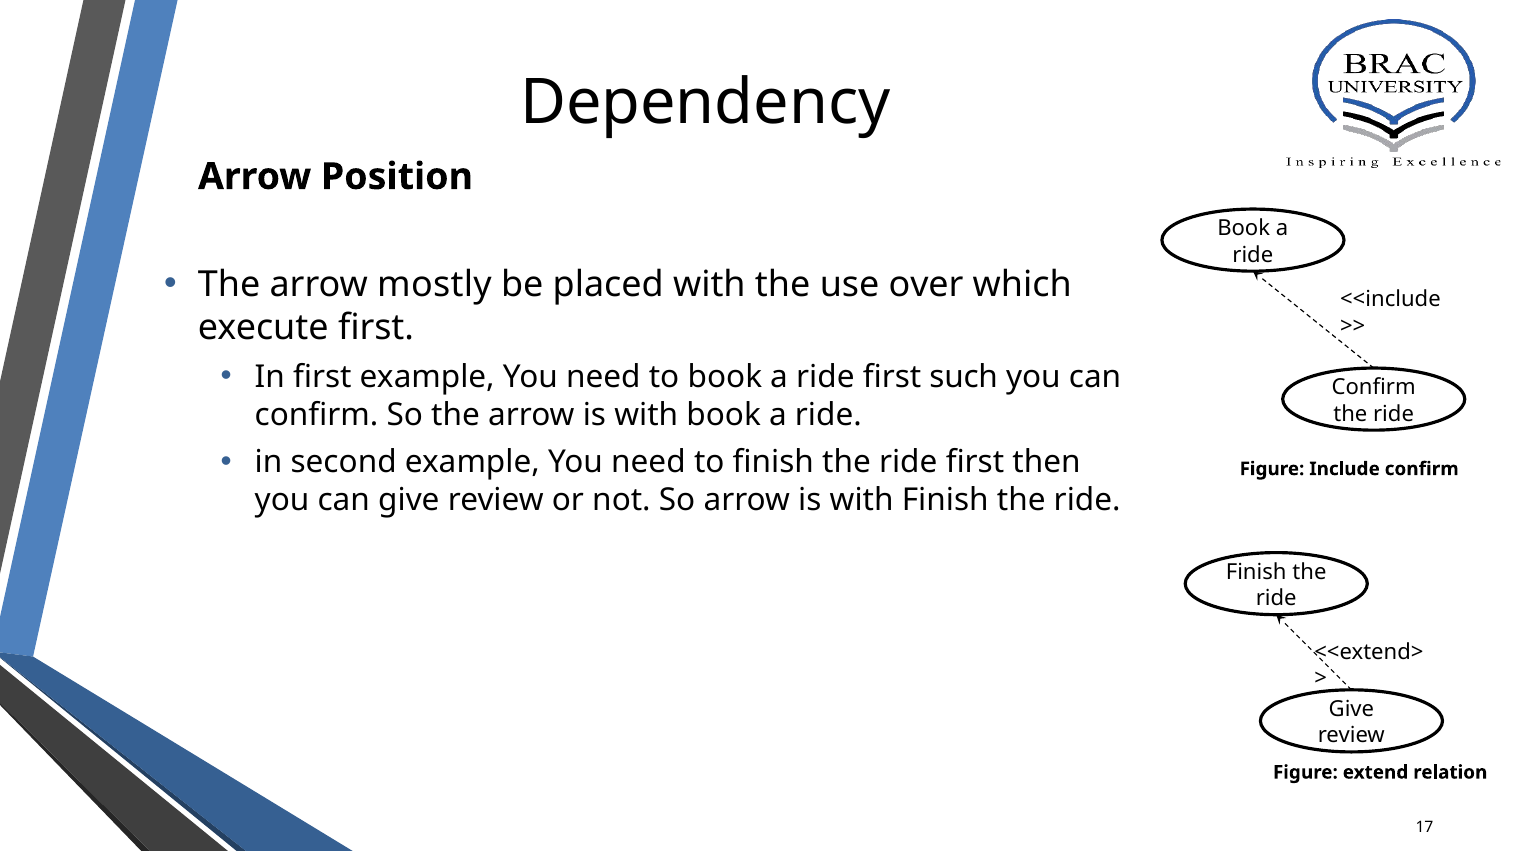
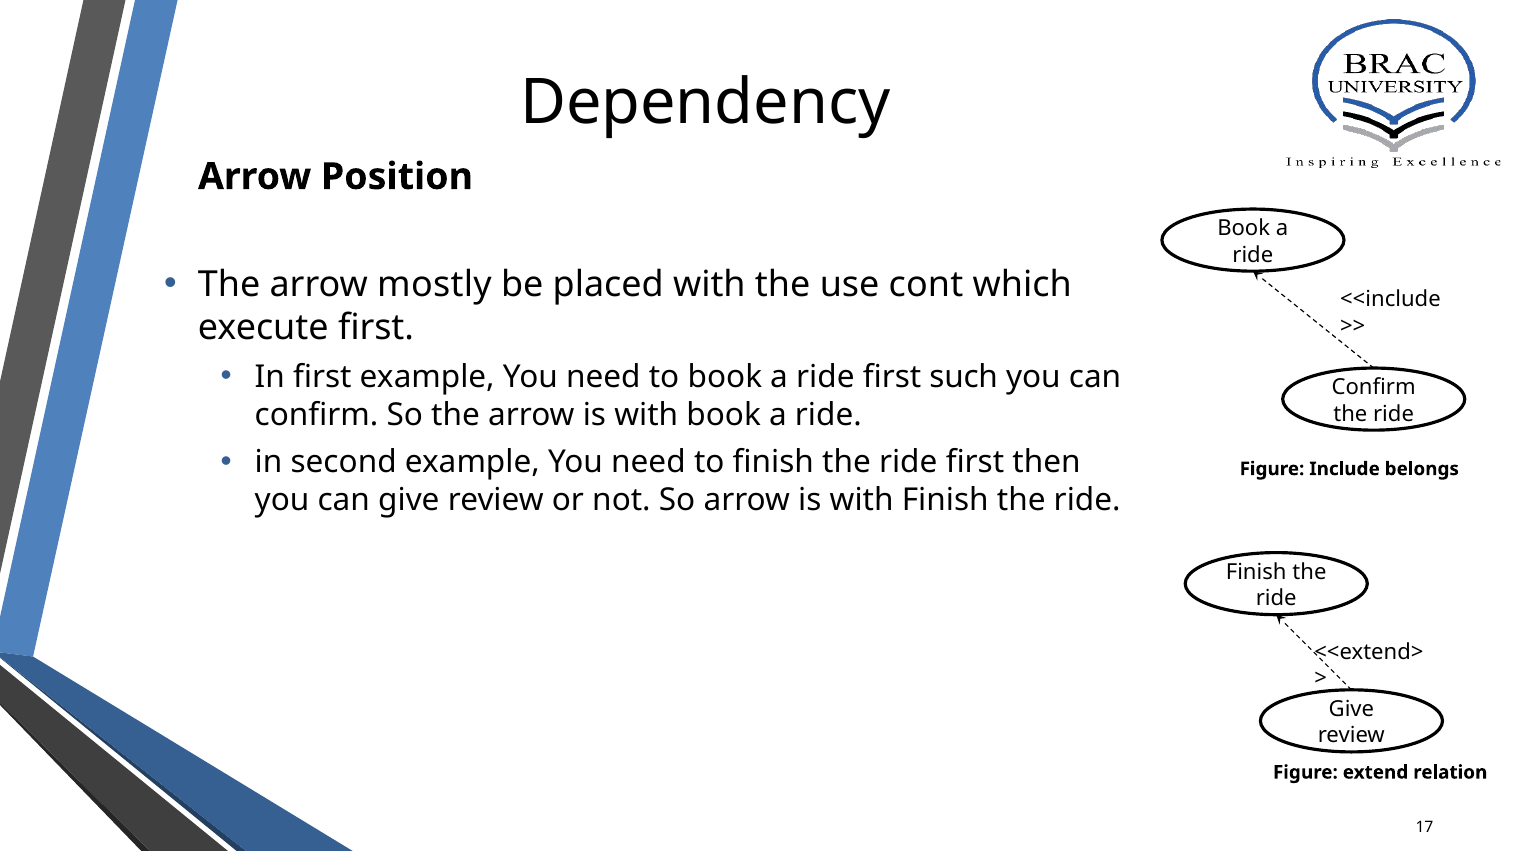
over: over -> cont (926, 285)
Include confirm: confirm -> belongs (1422, 469)
